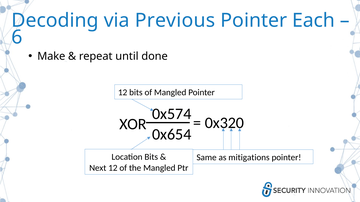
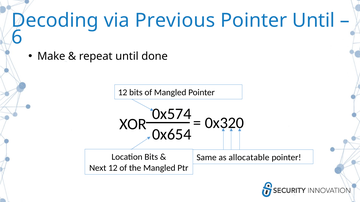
Pointer Each: Each -> Until (314, 21)
mitigations: mitigations -> allocatable (249, 158)
